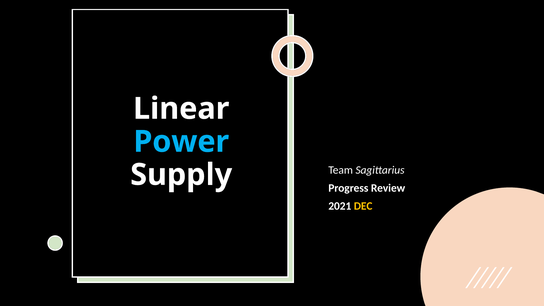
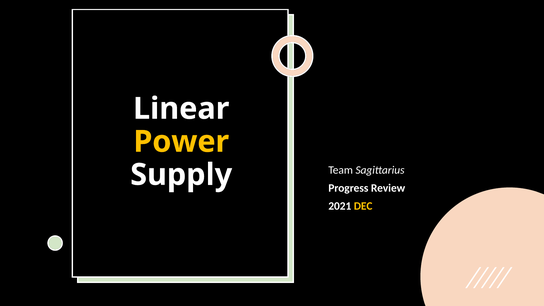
Power colour: light blue -> yellow (181, 142)
